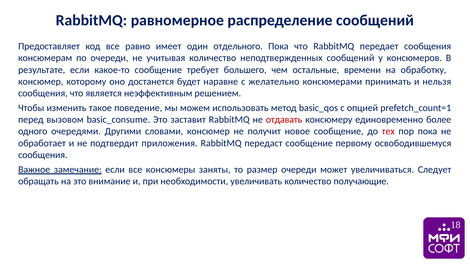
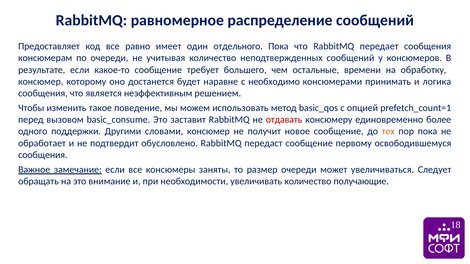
желательно: желательно -> необходимо (274, 82)
нельзя: нельзя -> логика (437, 82)
очередями: очередями -> поддержки (76, 132)
тех colour: red -> orange (388, 132)
приложения: приложения -> обусловлено (170, 143)
